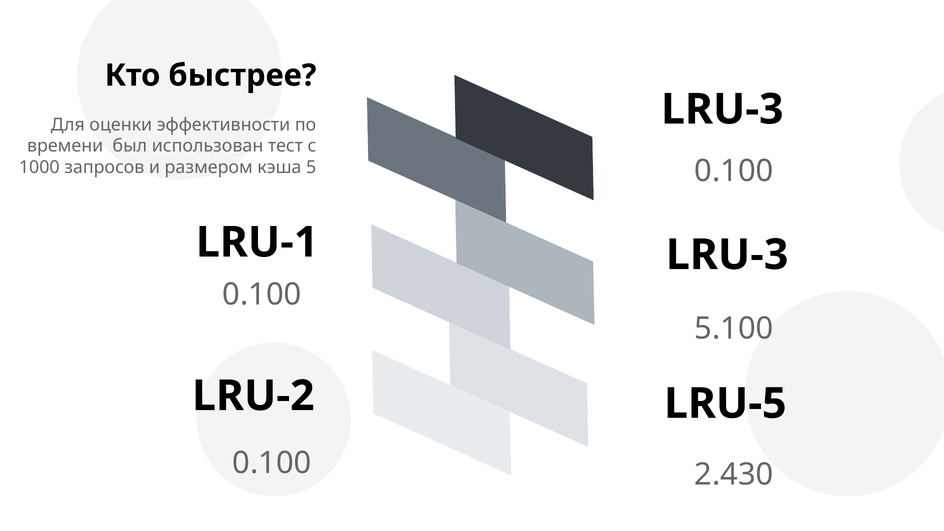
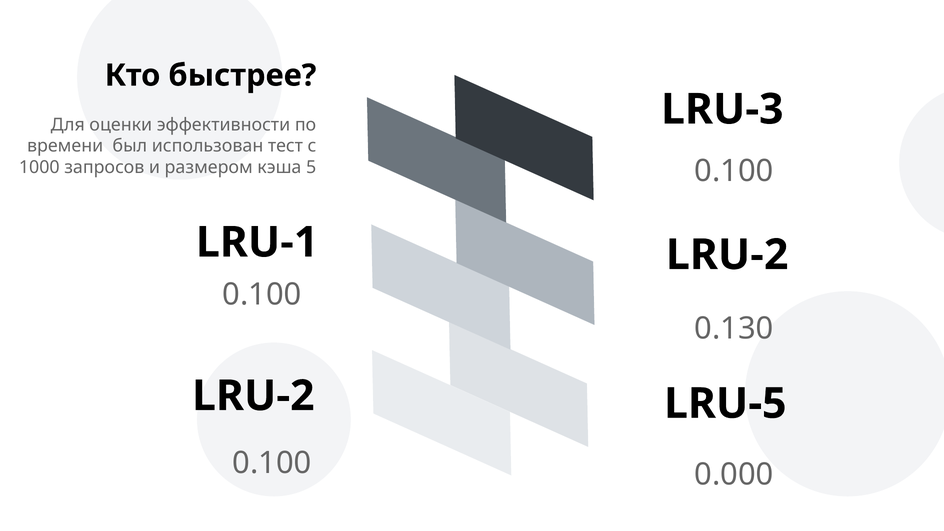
LRU-3: LRU-3 -> LRU-2 (727, 255)
5.100: 5.100 -> 0.130 (734, 328)
2.430: 2.430 -> 0.000 (734, 474)
